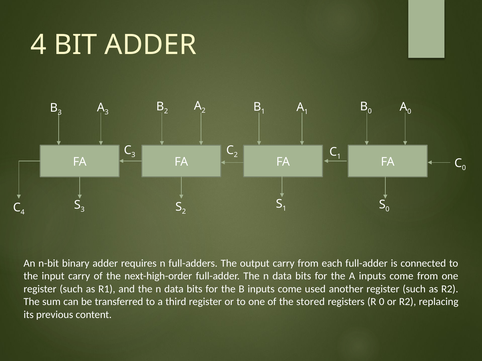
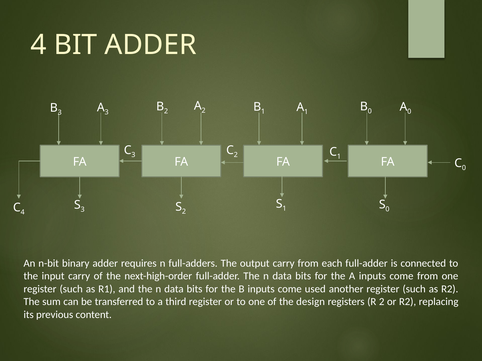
stored: stored -> design (311, 302)
R 0: 0 -> 2 (382, 302)
